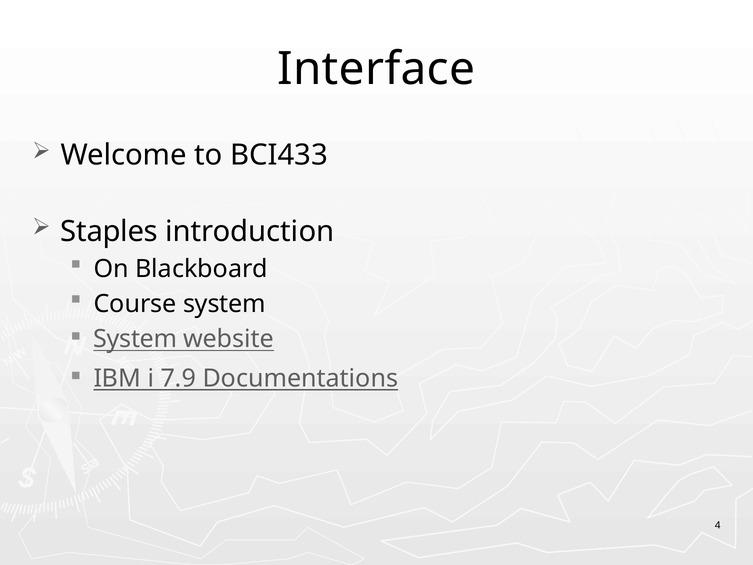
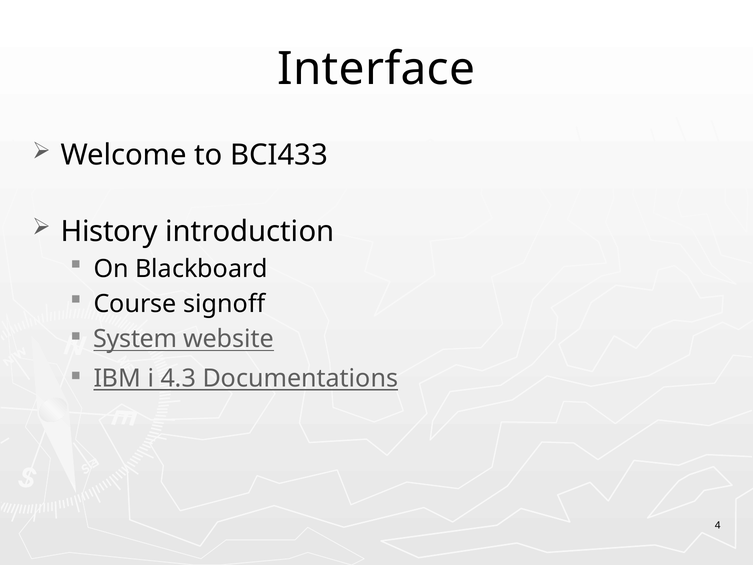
Staples: Staples -> History (109, 231)
Course system: system -> signoff (224, 304)
7.9: 7.9 -> 4.3 (178, 378)
